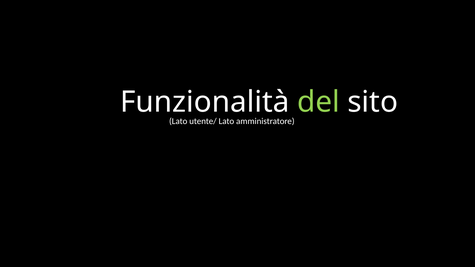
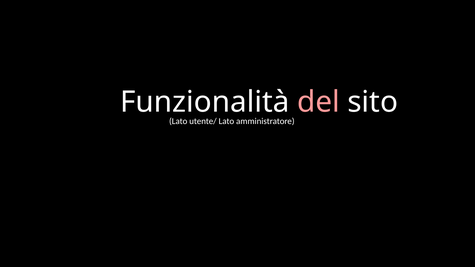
del colour: light green -> pink (318, 102)
